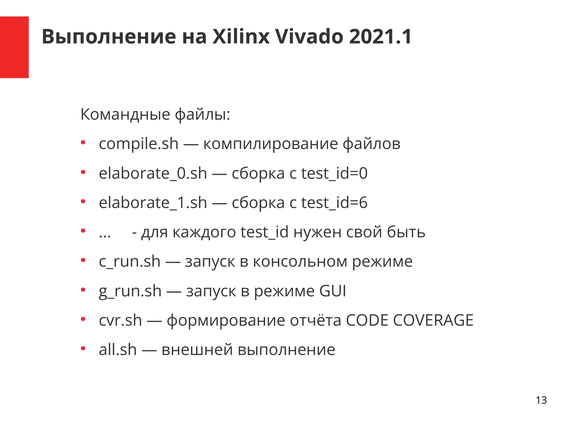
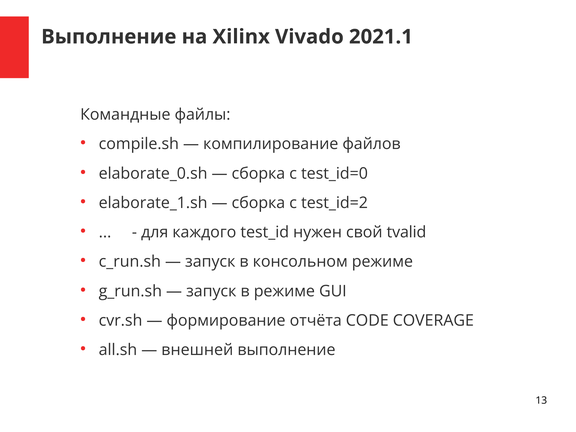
test_id=6: test_id=6 -> test_id=2 (334, 203)
быть: быть -> tvalid (406, 232)
